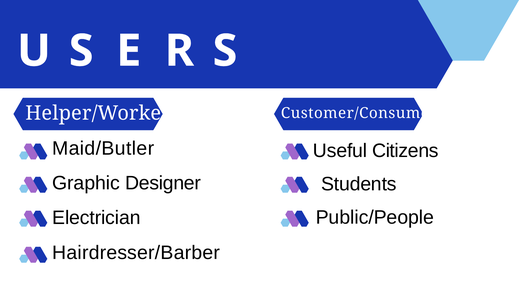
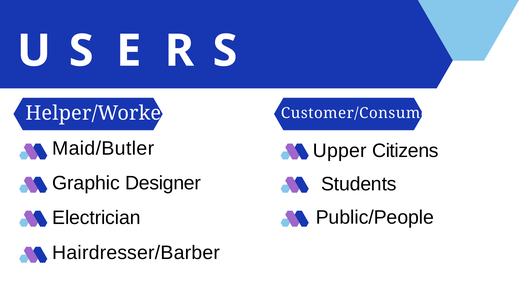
Useful: Useful -> Upper (340, 151)
